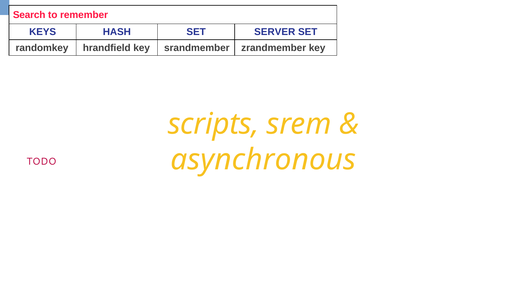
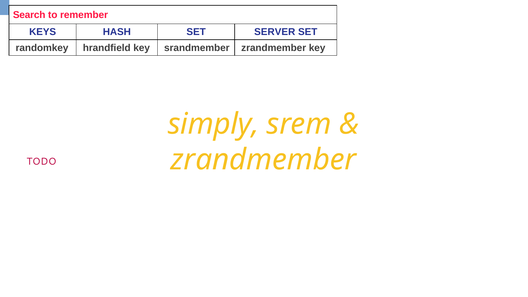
scripts: scripts -> simply (213, 124)
asynchronous: asynchronous -> zrandmember (263, 160)
